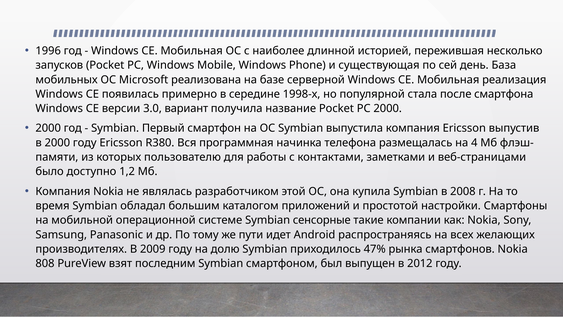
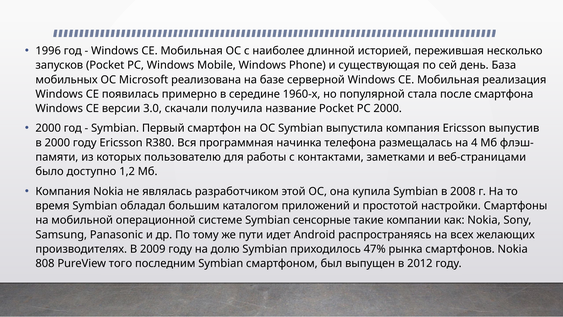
1998-х: 1998-х -> 1960-х (302, 94)
вариант: вариант -> скачали (186, 108)
взят: взят -> того (120, 263)
